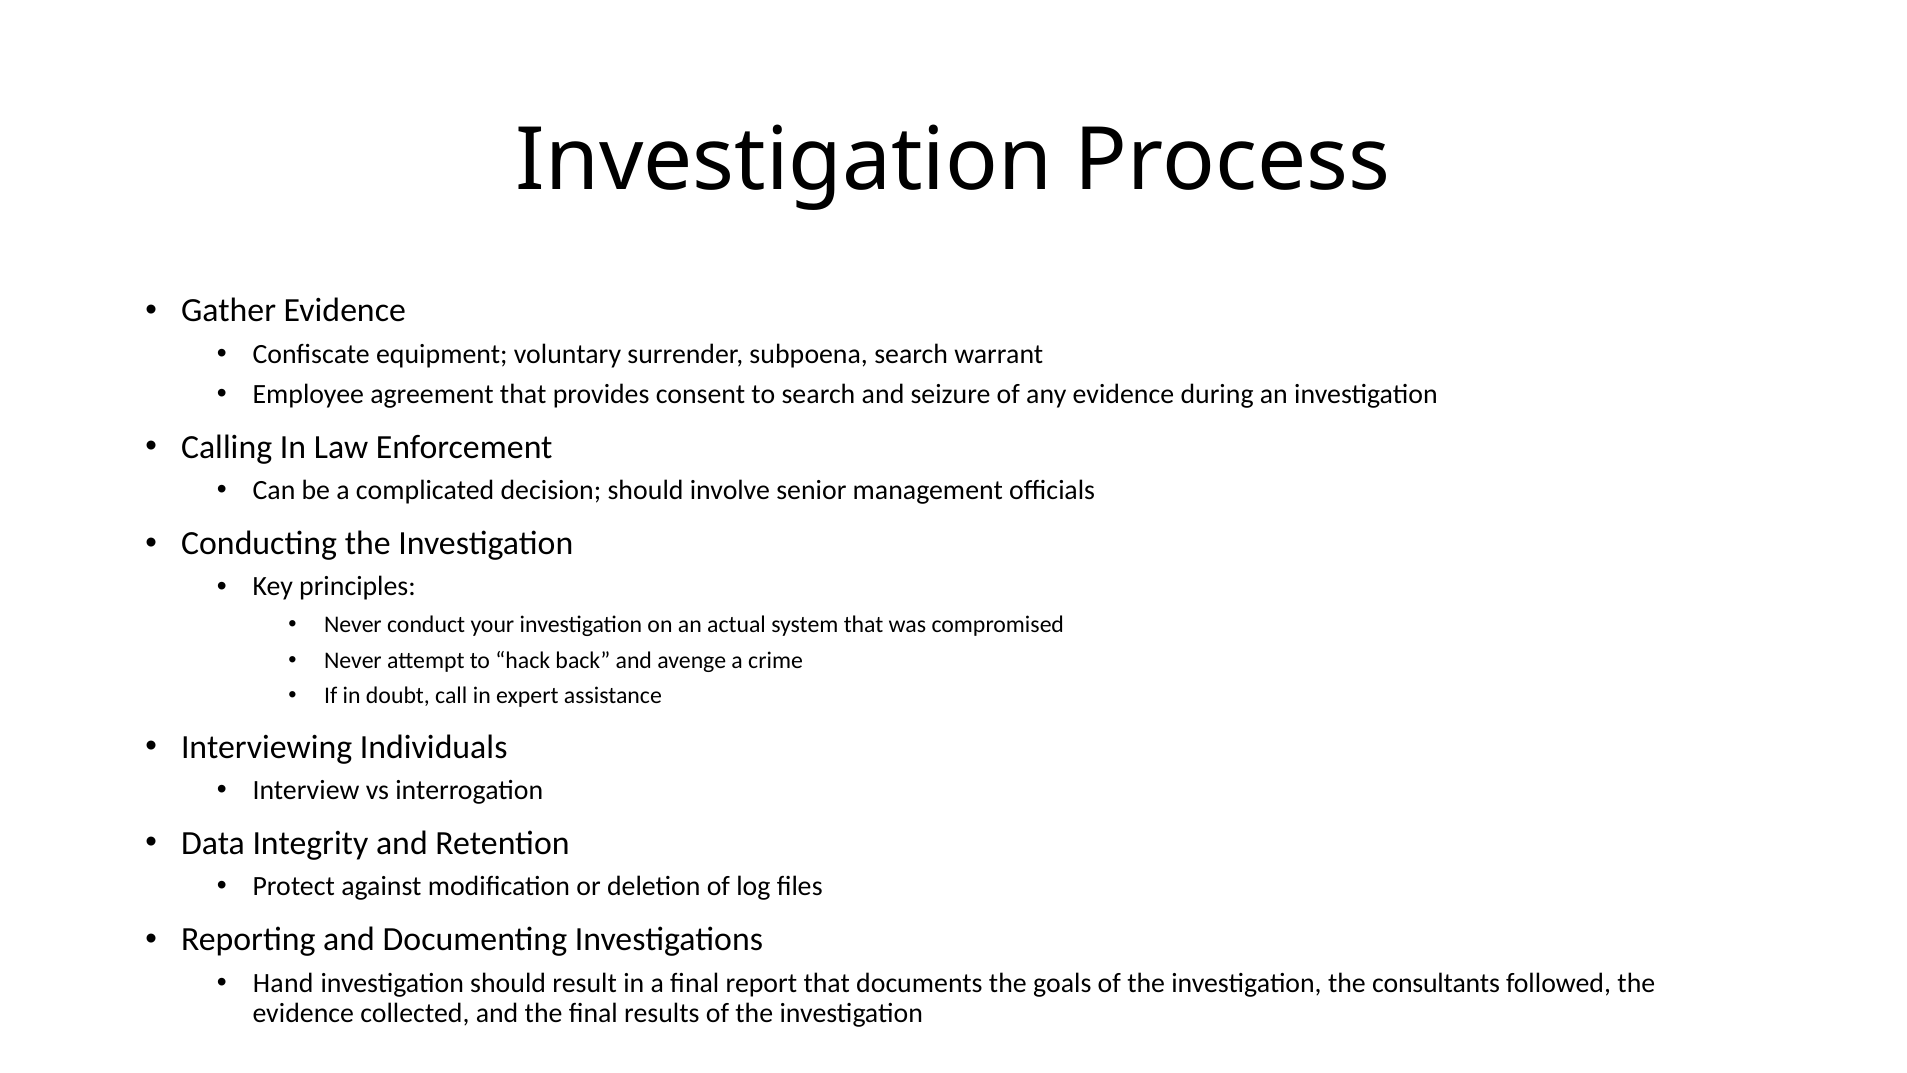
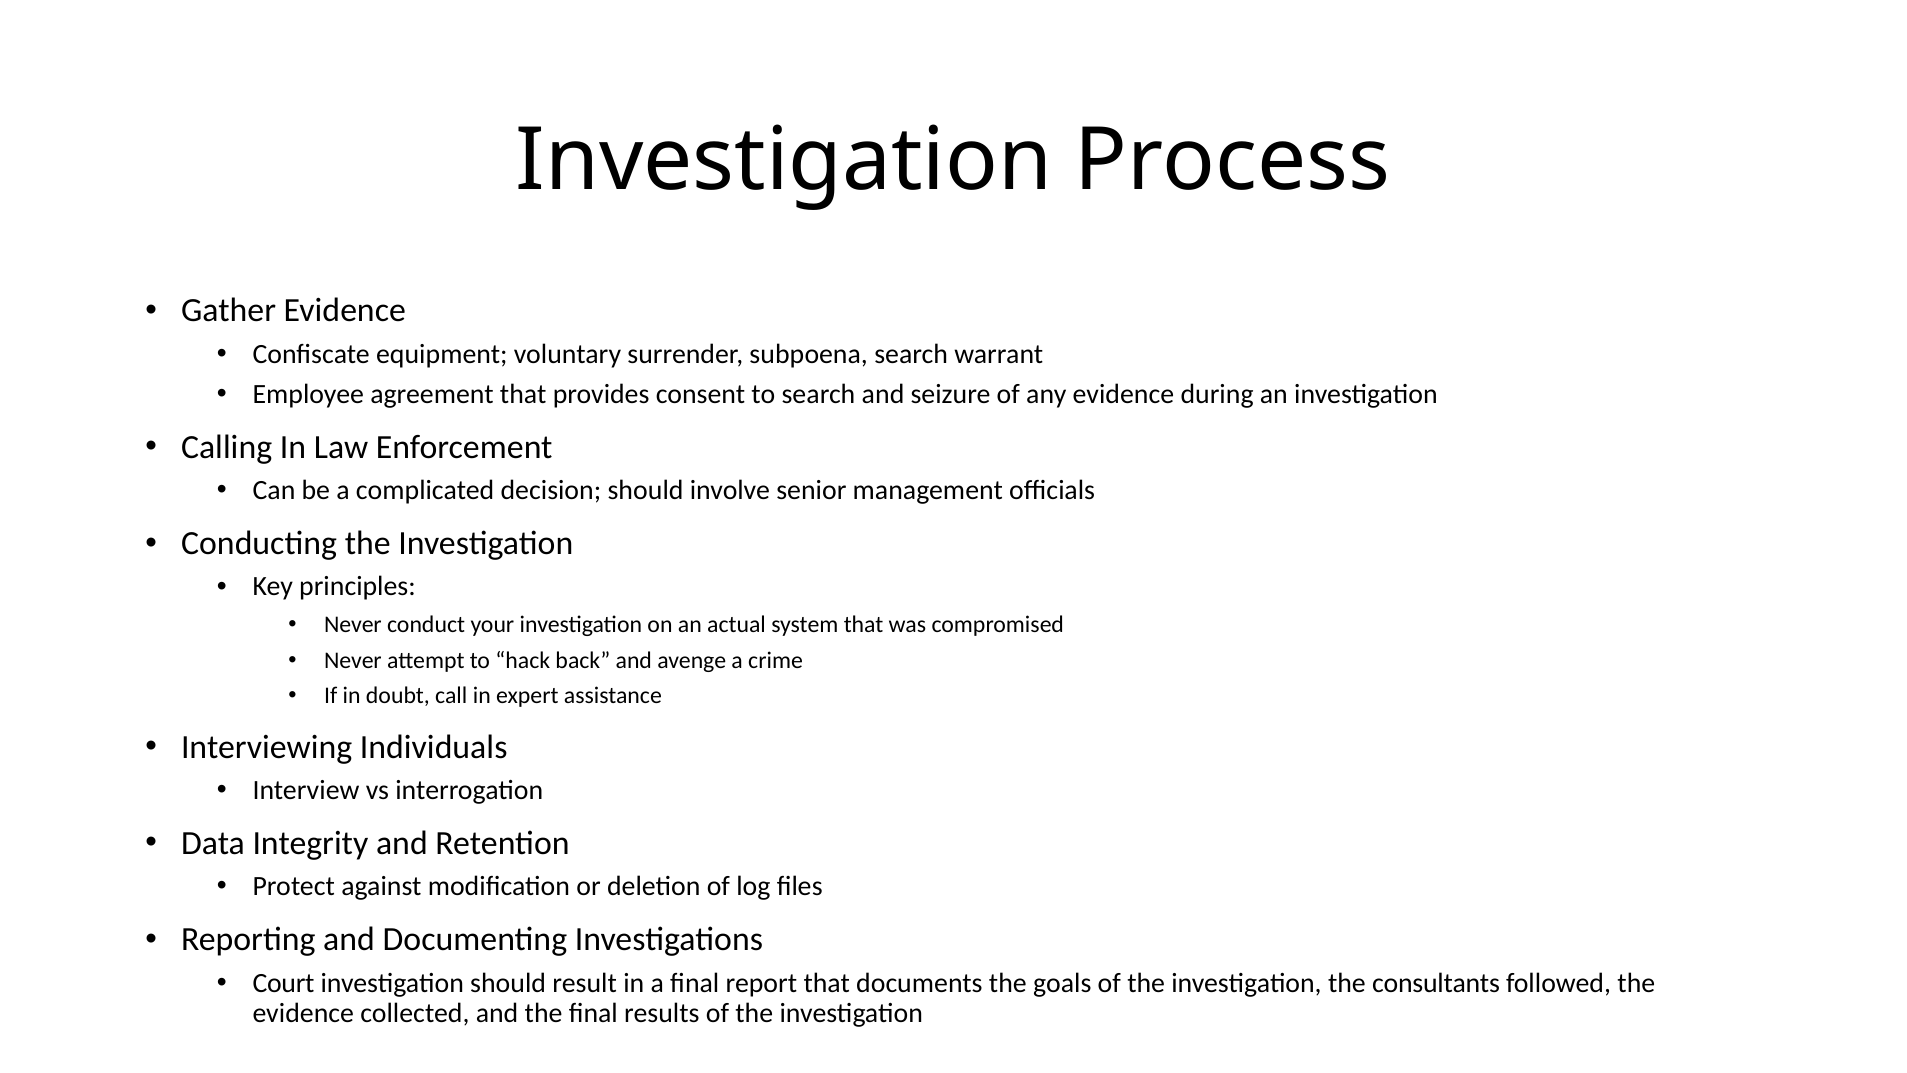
Hand: Hand -> Court (284, 983)
